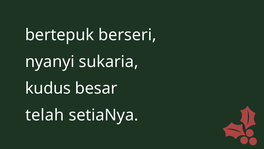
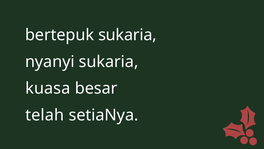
bertepuk berseri: berseri -> sukaria (127, 35)
kudus: kudus -> kuasa (48, 88)
